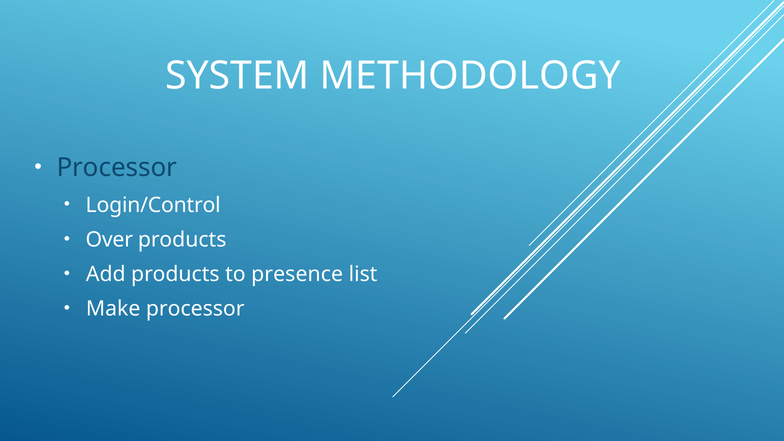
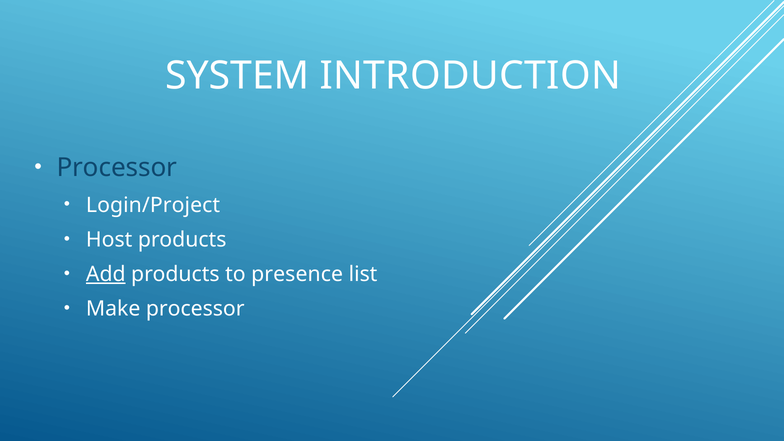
METHODOLOGY: METHODOLOGY -> INTRODUCTION (470, 76)
Login/Control: Login/Control -> Login/Project (153, 205)
Over: Over -> Host (109, 240)
Add underline: none -> present (106, 274)
